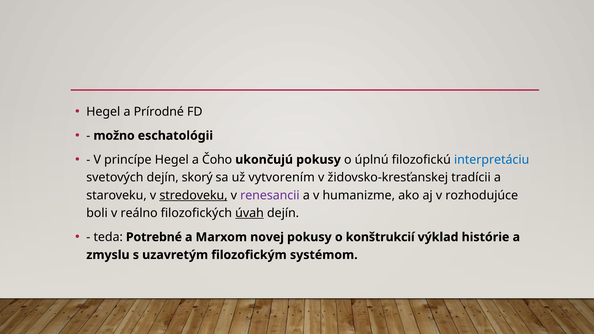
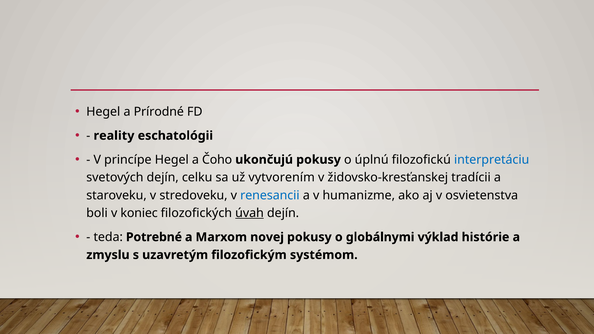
možno: možno -> reality (114, 136)
skorý: skorý -> celku (197, 178)
stredoveku underline: present -> none (193, 195)
renesancii colour: purple -> blue (270, 195)
rozhodujúce: rozhodujúce -> osvietenstva (482, 195)
reálno: reálno -> koniec (139, 213)
konštrukcií: konštrukcií -> globálnymi (380, 237)
